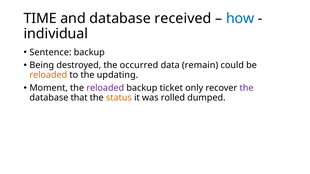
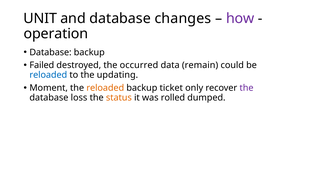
TIME: TIME -> UNIT (40, 18)
received: received -> changes (183, 18)
how colour: blue -> purple (240, 18)
individual: individual -> operation (56, 34)
Sentence: Sentence -> Database (50, 52)
Being: Being -> Failed (42, 65)
reloaded colour: orange -> blue (48, 75)
reloaded colour: purple -> orange (105, 88)
that: that -> loss (79, 98)
